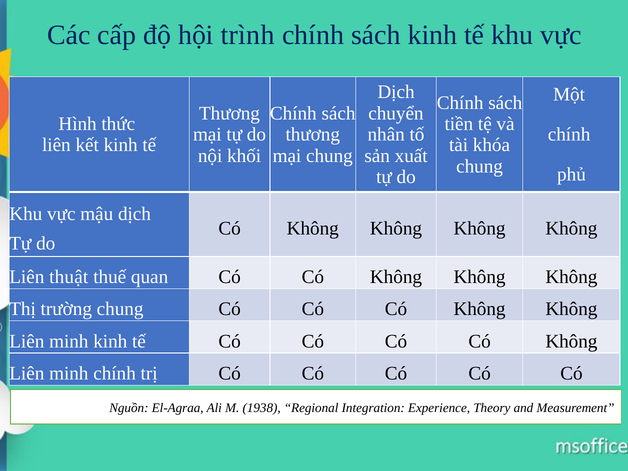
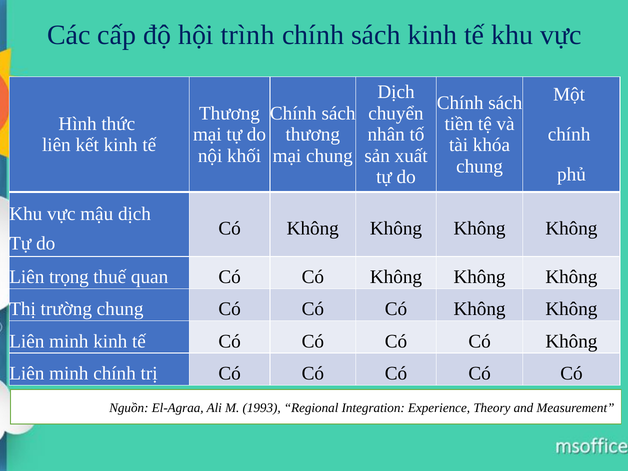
thuật: thuật -> trọng (69, 277)
1938: 1938 -> 1993 (262, 408)
